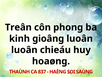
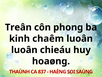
gioâng: gioâng -> chaêm (48, 38)
